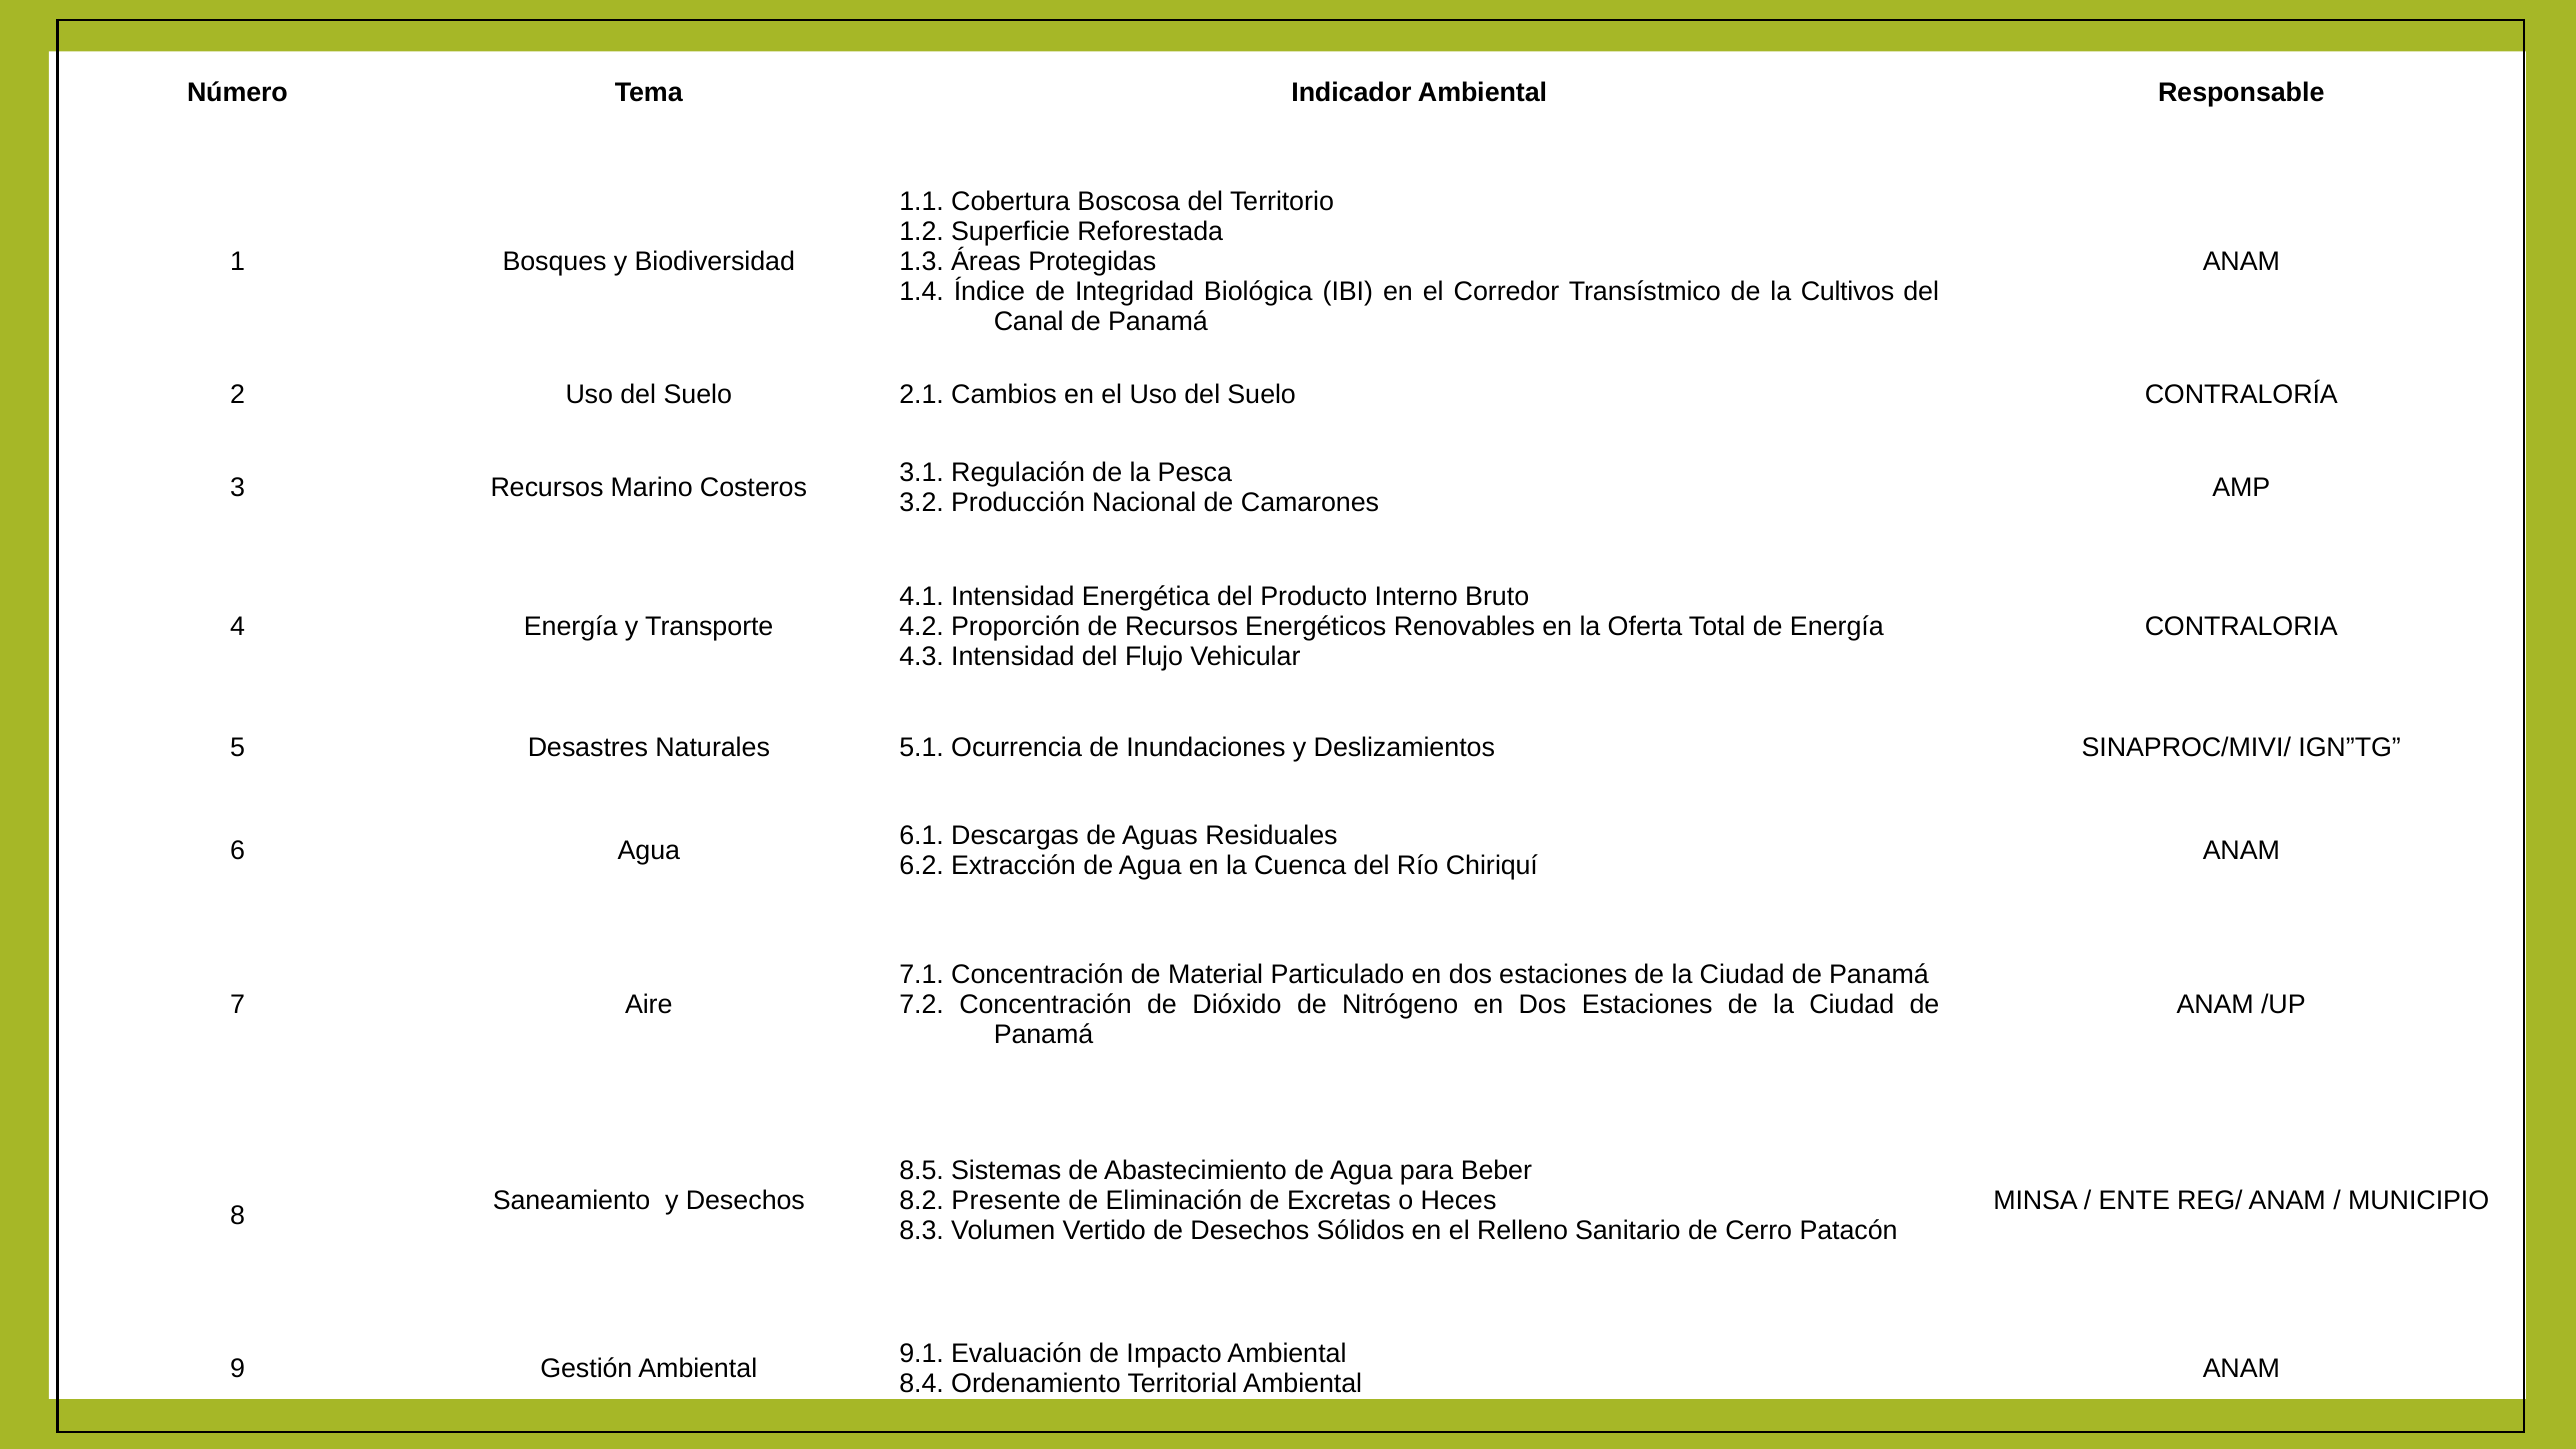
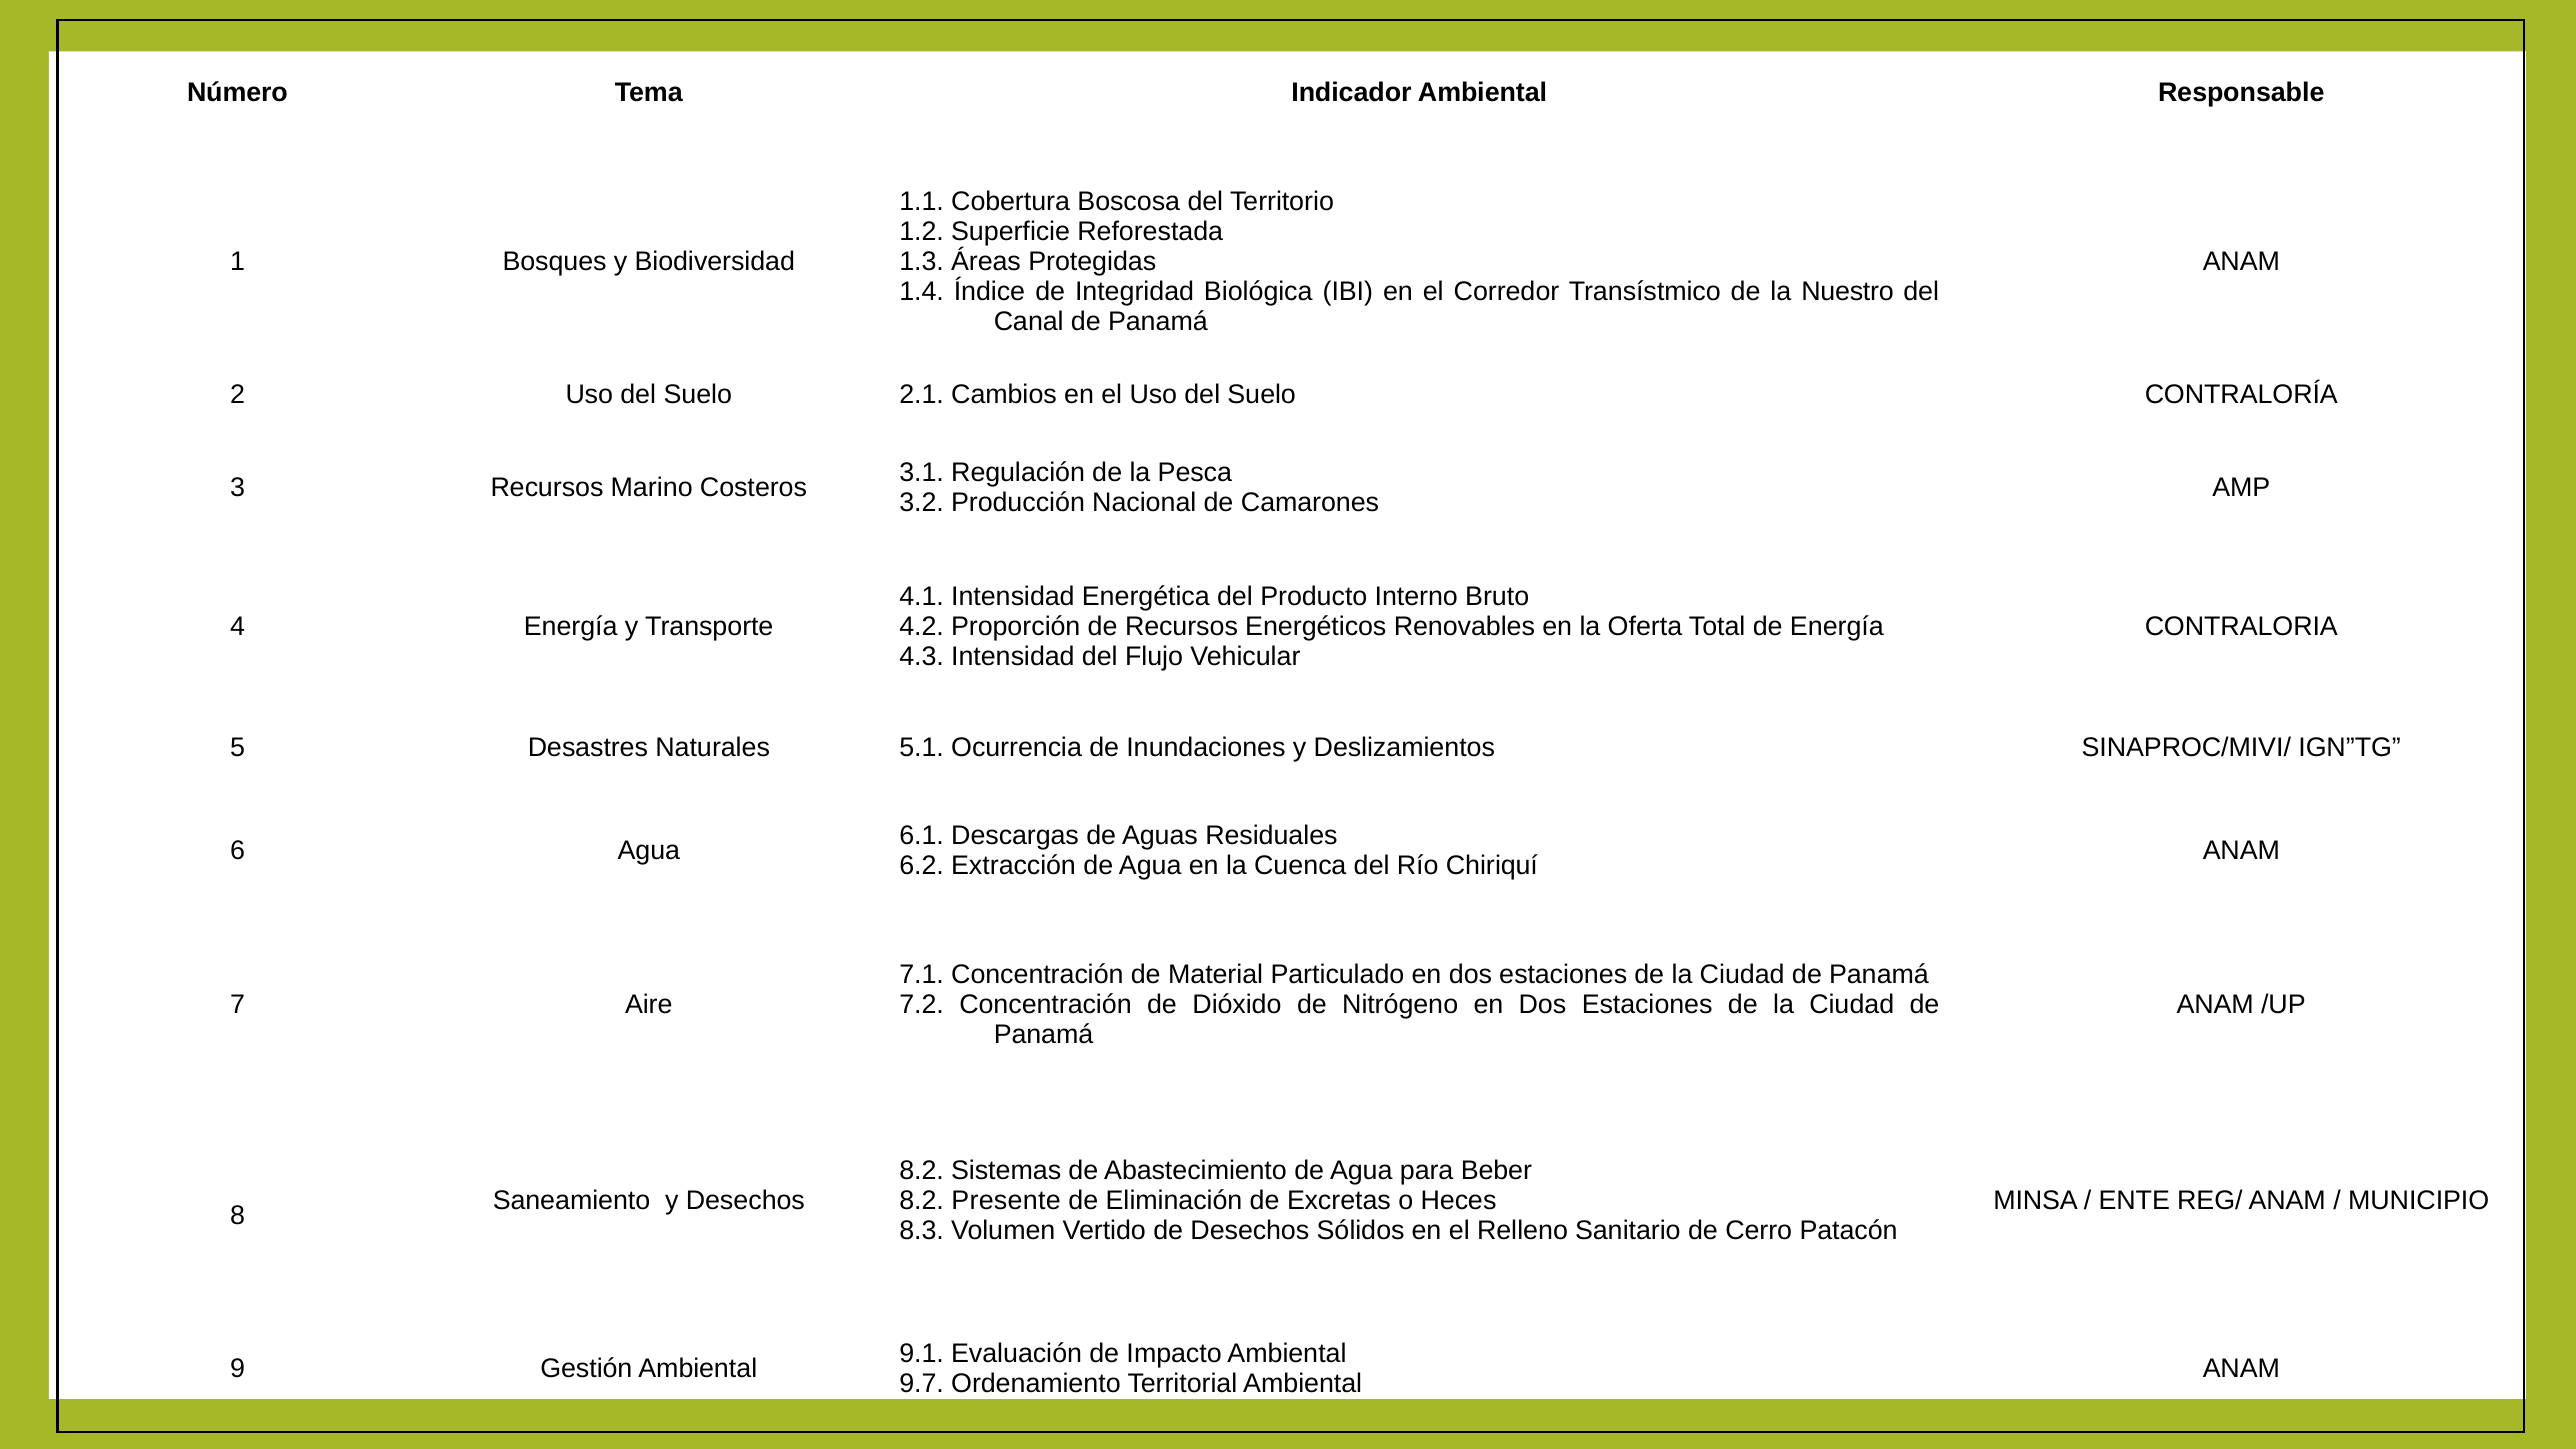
Cultivos: Cultivos -> Nuestro (1848, 291)
8.5: 8.5 -> 8.2 (922, 1171)
8.4: 8.4 -> 9.7 (922, 1384)
